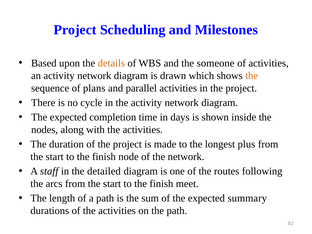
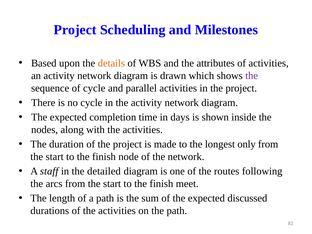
someone: someone -> attributes (216, 63)
the colour: orange -> purple (252, 76)
of plans: plans -> cycle (94, 88)
plus: plus -> only (247, 144)
summary: summary -> discussed (247, 198)
